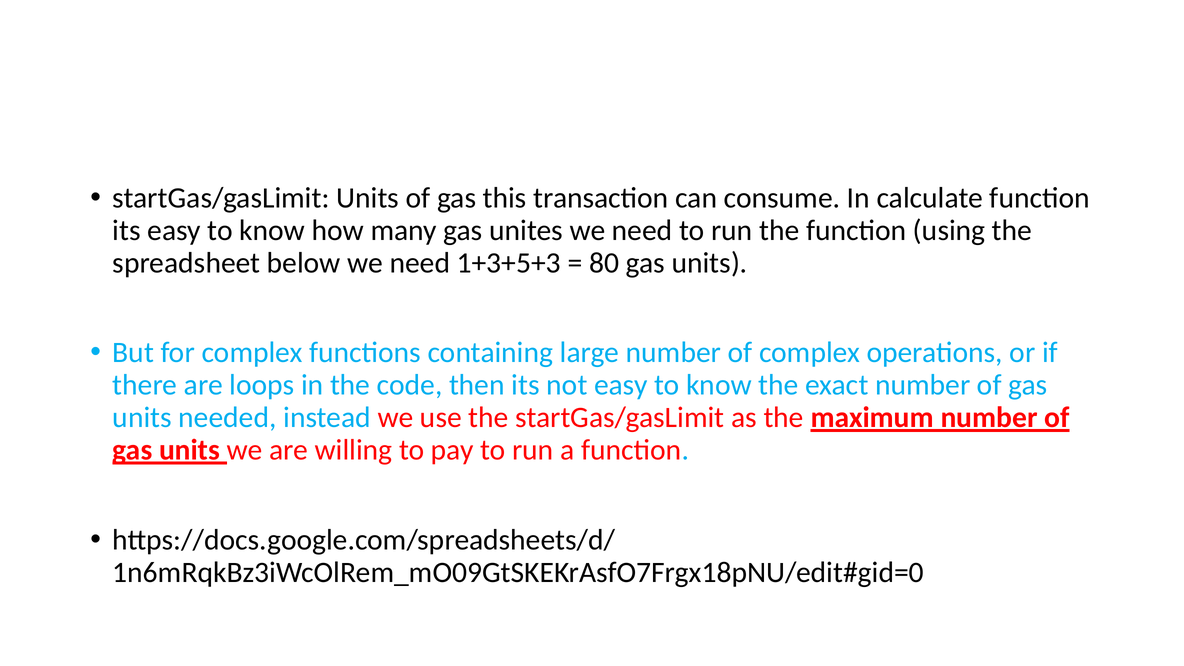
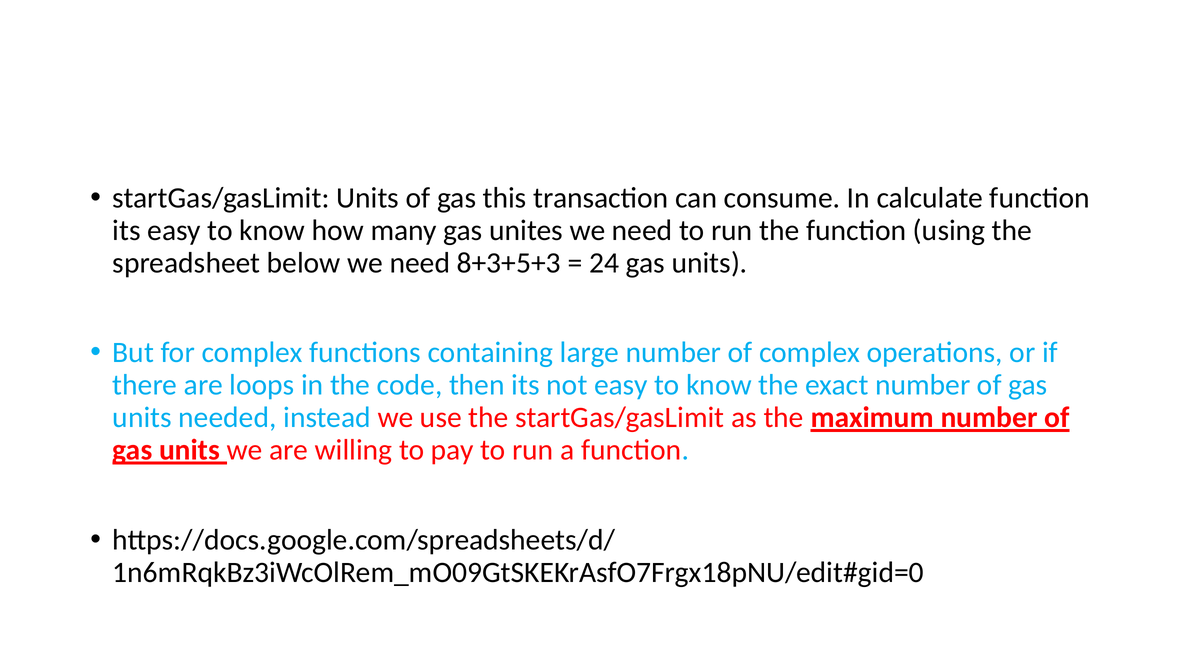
1+3+5+3: 1+3+5+3 -> 8+3+5+3 (509, 263)
80: 80 -> 24 (604, 263)
